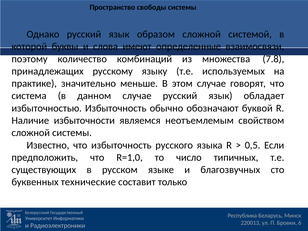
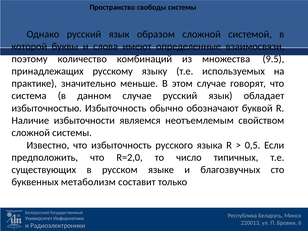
7.8: 7.8 -> 9.5 (273, 59)
R=1,0: R=1,0 -> R=2,0 (130, 157)
технические: технические -> метаболизм (88, 182)
